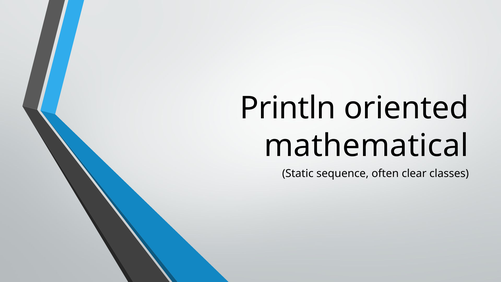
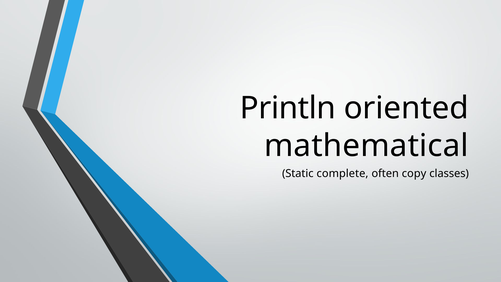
sequence: sequence -> complete (342, 173)
clear: clear -> copy (414, 173)
